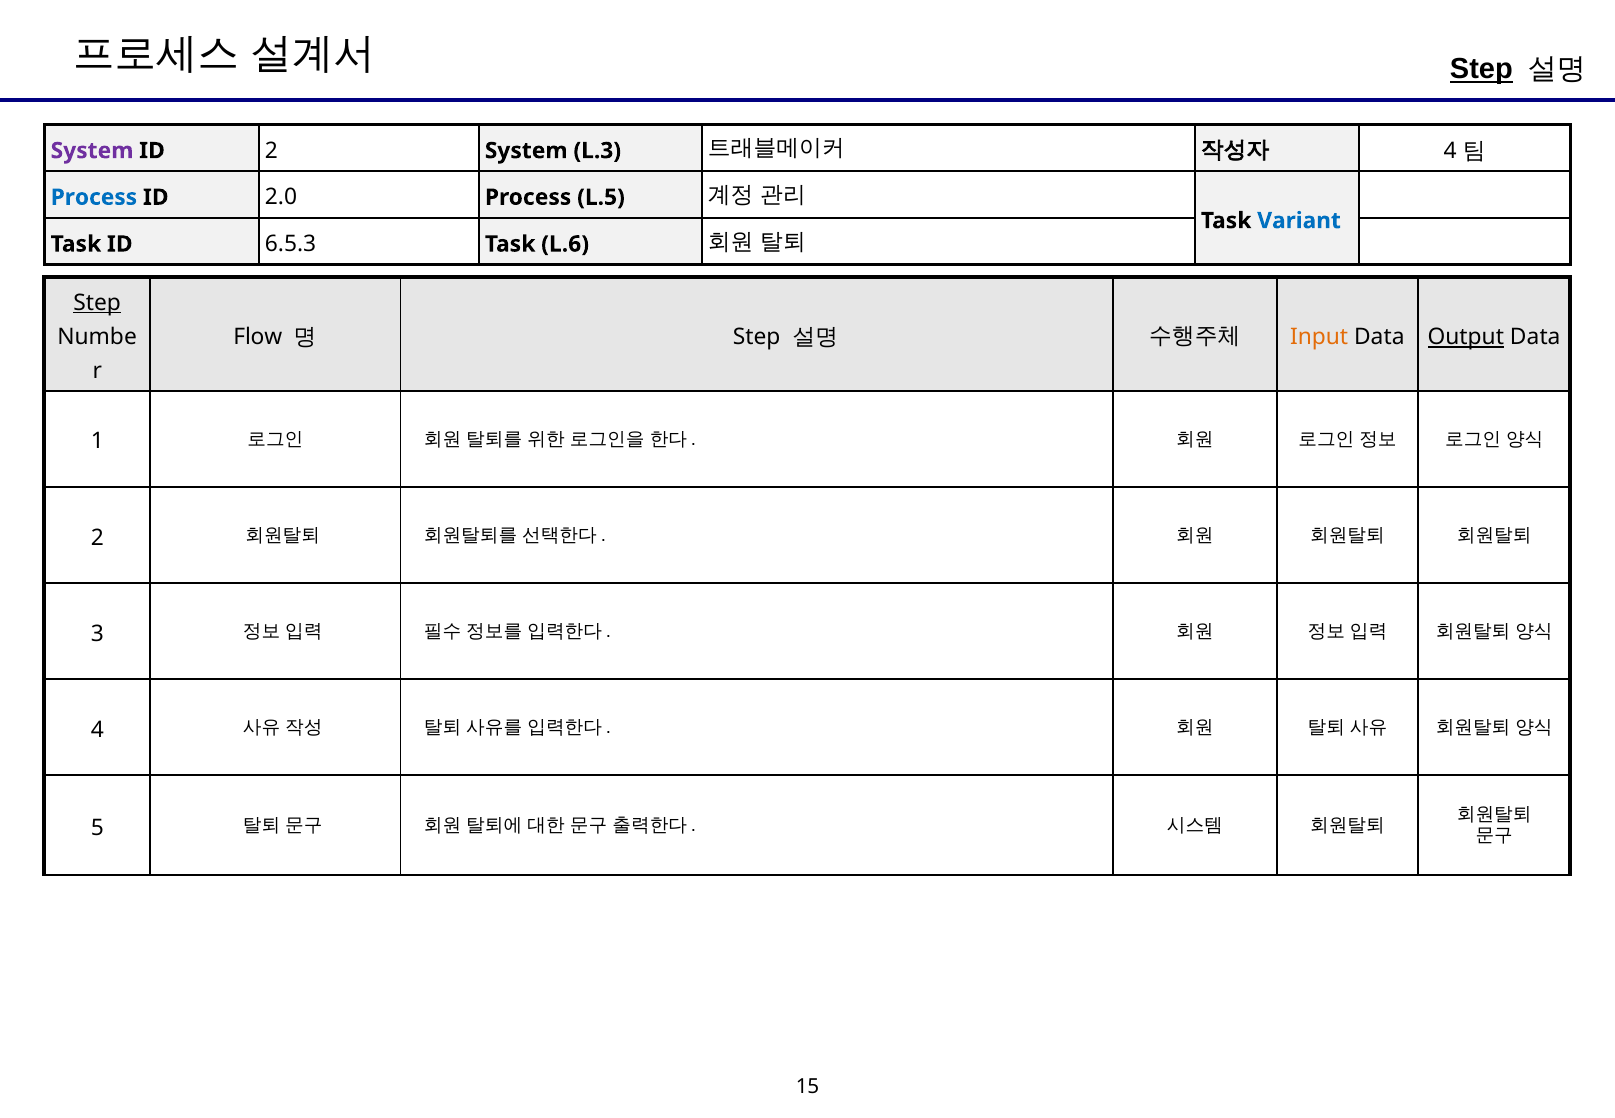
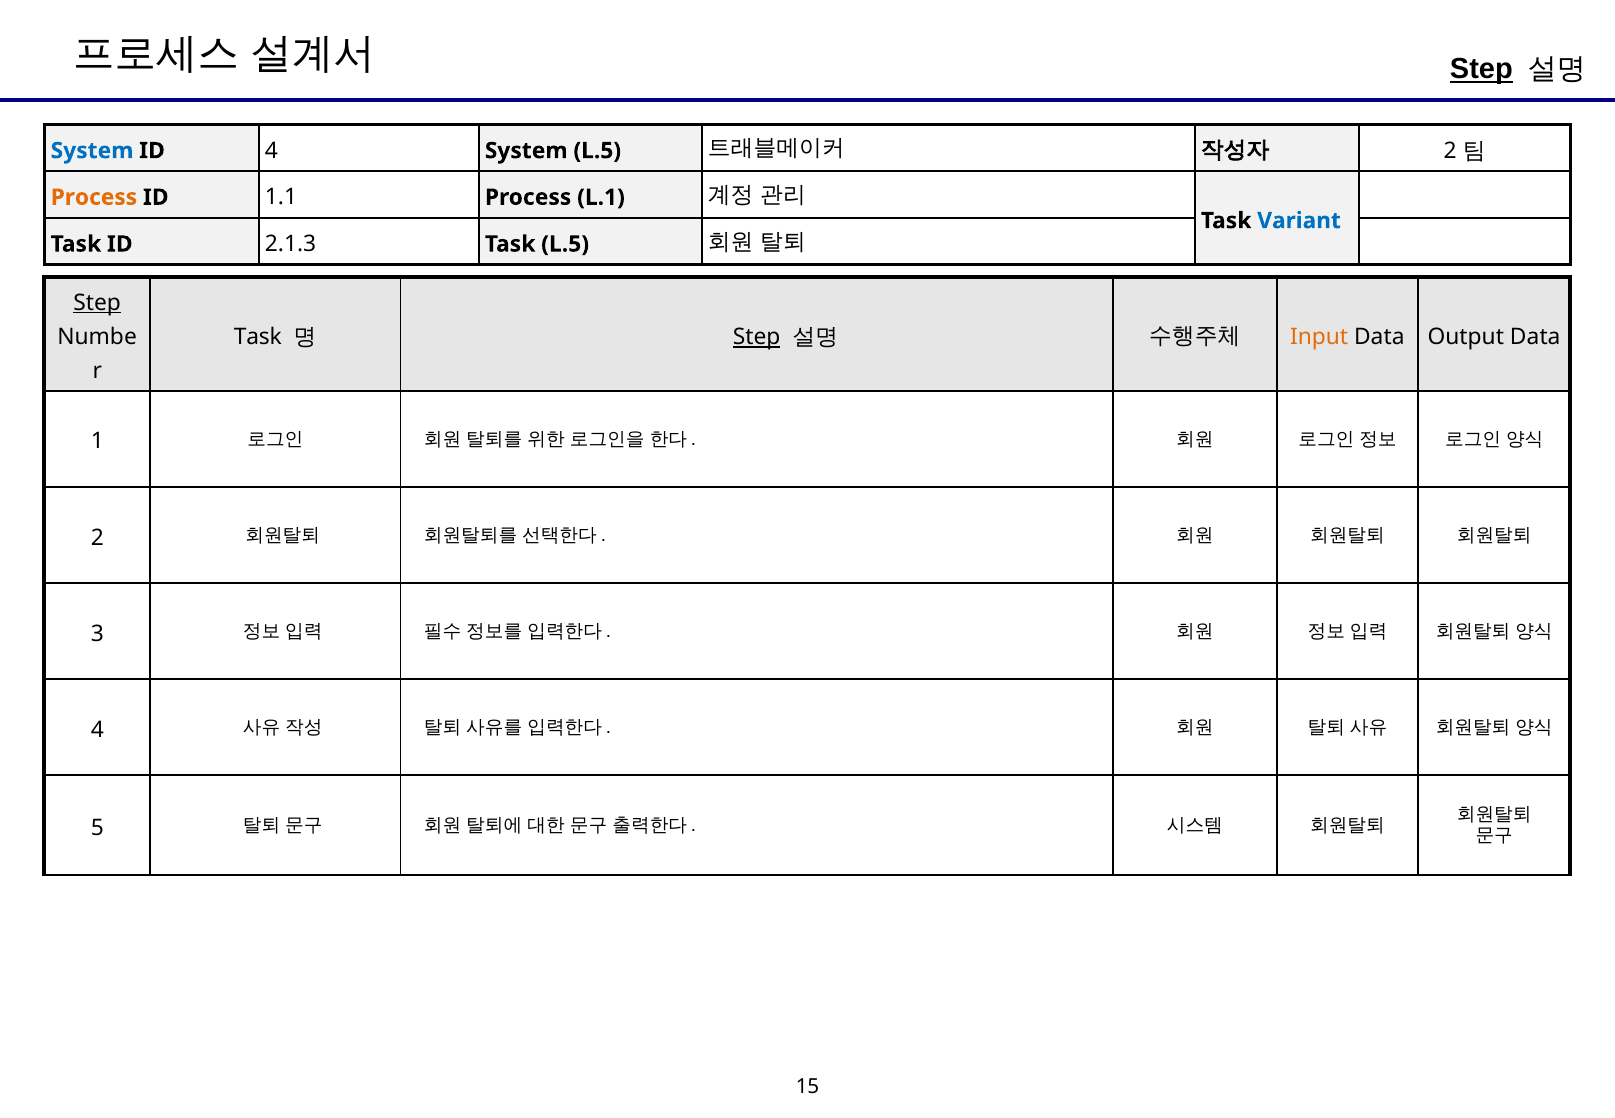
System colour: purple -> blue (92, 151)
ID 2: 2 -> 4 (271, 151)
System L.3: L.3 -> L.5 (597, 151)
4: 4 -> 2 (1450, 151)
Process colour: blue -> orange (94, 197)
2.0: 2.0 -> 1.1 (281, 197)
L.5: L.5 -> L.1 (601, 197)
6.5.3: 6.5.3 -> 2.1.3 (291, 244)
Task L.6: L.6 -> L.5 (565, 244)
Flow: Flow -> Task (258, 337)
Step underline: none -> present (757, 337)
Output underline: present -> none (1466, 337)
